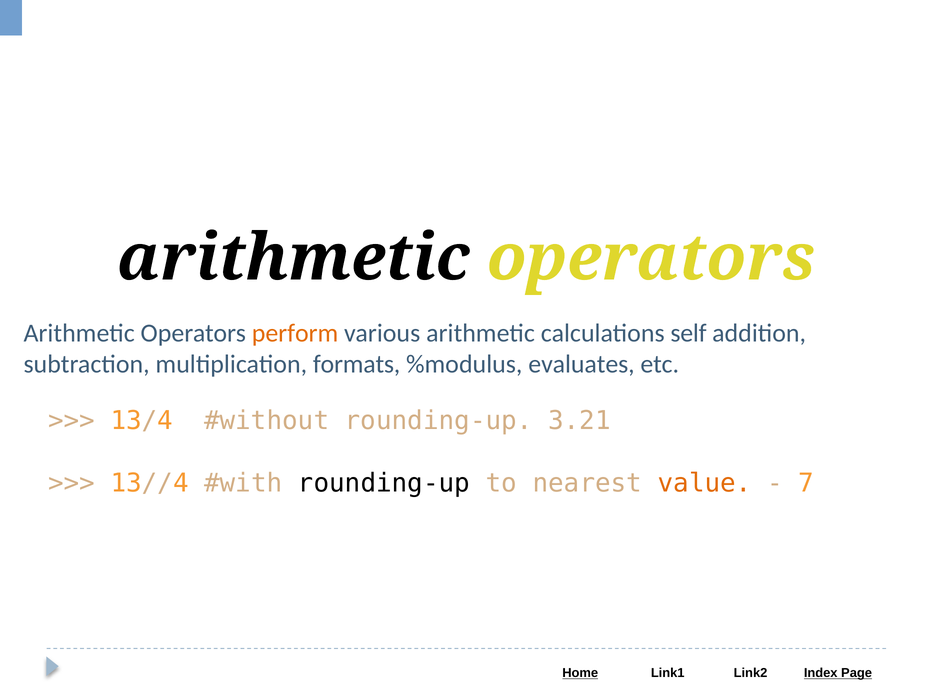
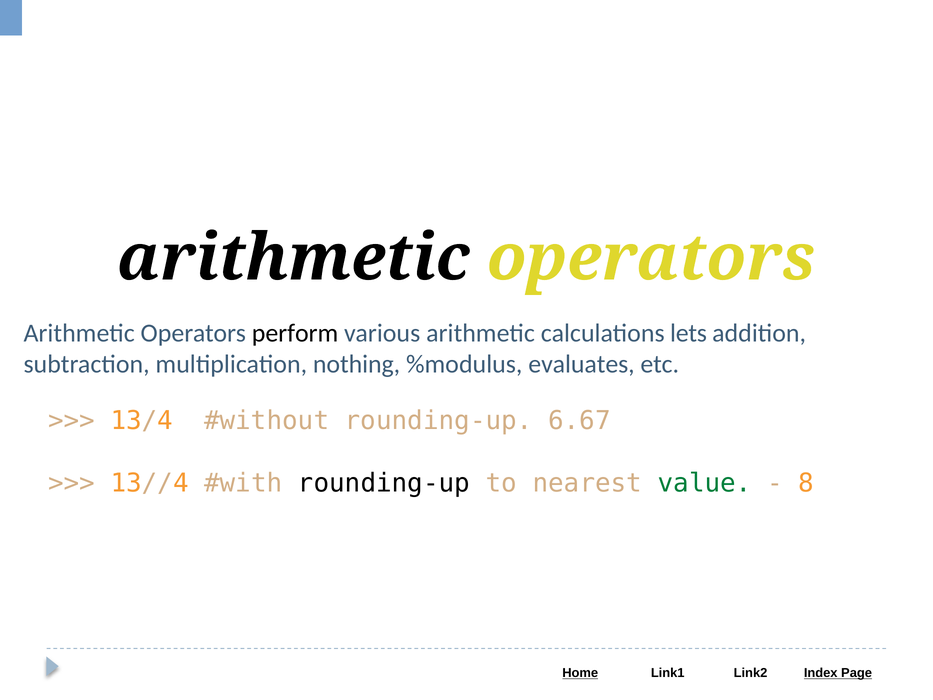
perform colour: orange -> black (295, 333)
self: self -> lets (689, 333)
formats: formats -> nothing (357, 364)
3.21: 3.21 -> 6.67 (579, 421)
value colour: orange -> green (705, 483)
7: 7 -> 8 (806, 483)
